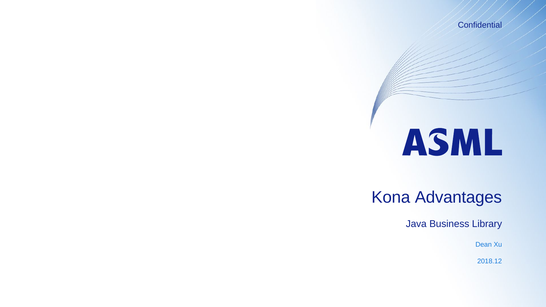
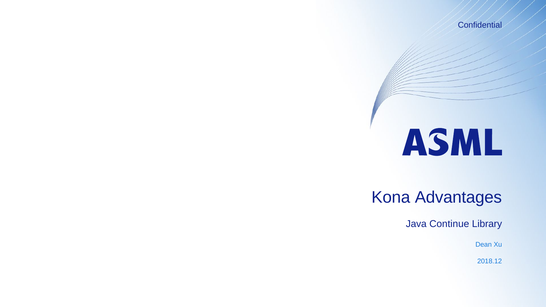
Business: Business -> Continue (449, 224)
